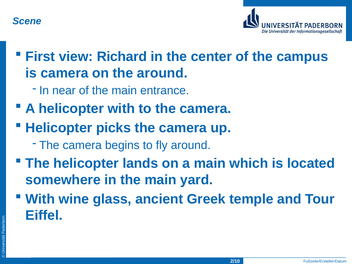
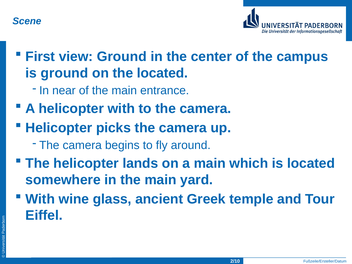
view Richard: Richard -> Ground (122, 57)
is camera: camera -> ground (64, 73)
the around: around -> located (162, 73)
